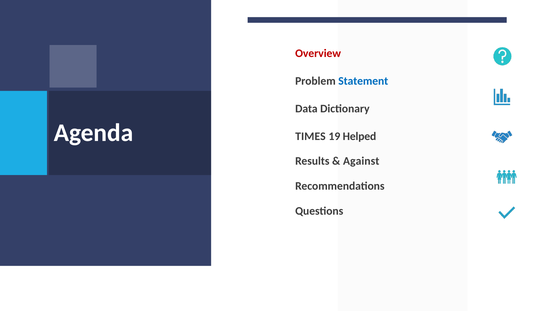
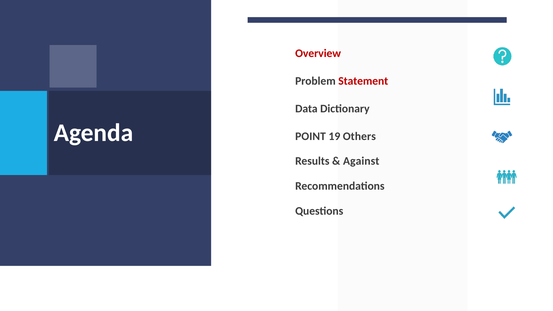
Statement colour: blue -> red (363, 81)
TIMES: TIMES -> POINT (311, 136)
Helped: Helped -> Others (359, 136)
